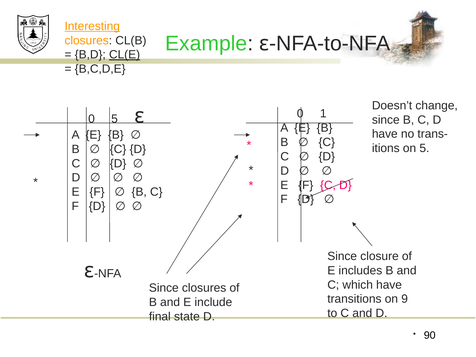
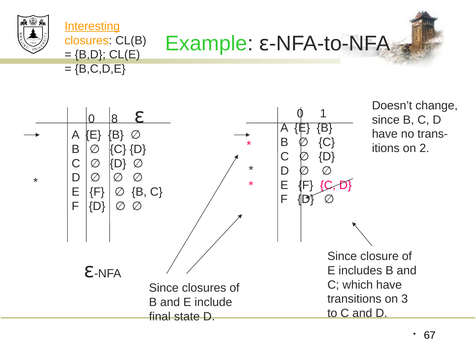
CL(E underline: present -> none (125, 55)
0 5: 5 -> 8 (115, 119)
on 5: 5 -> 2 (424, 148)
9: 9 -> 3 (405, 299)
90: 90 -> 67 (430, 335)
